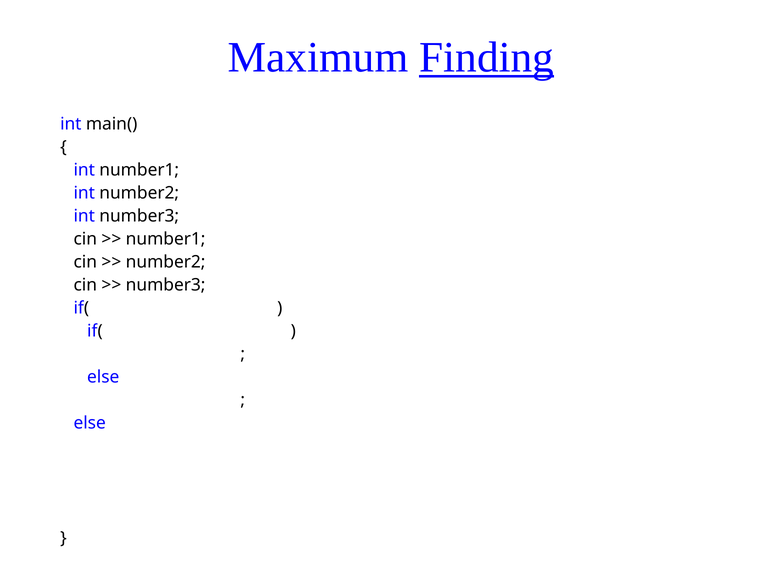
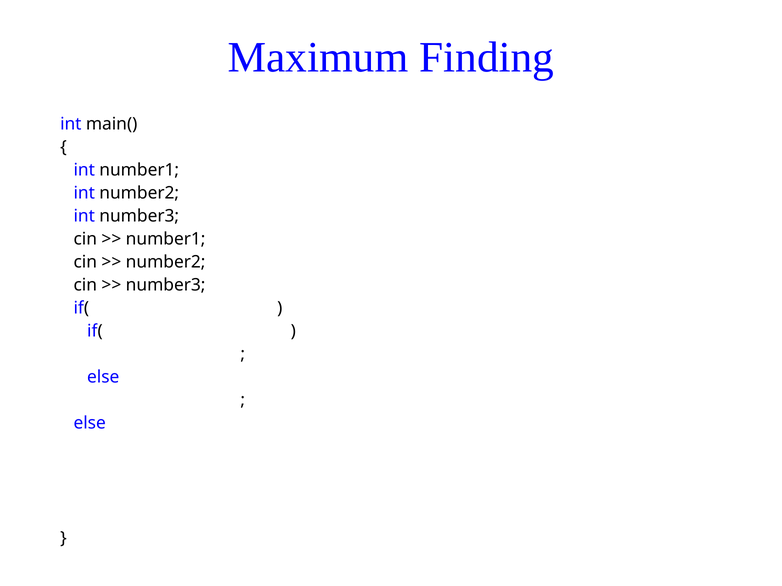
Finding underline: present -> none (487, 58)
